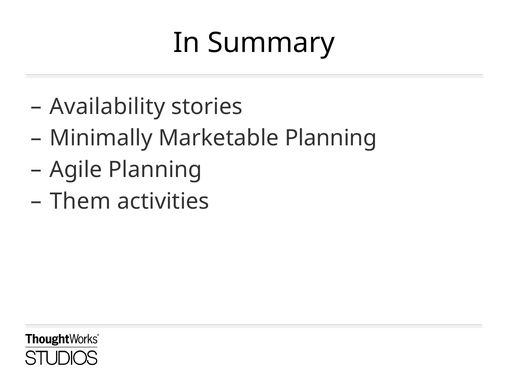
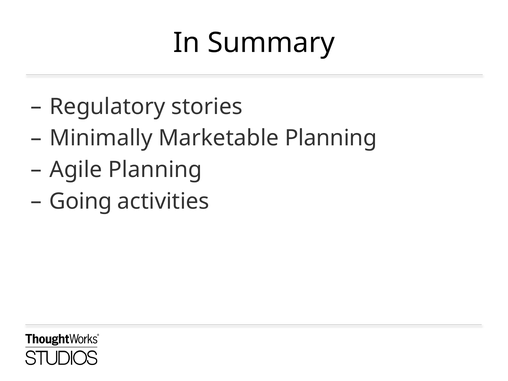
Availability: Availability -> Regulatory (107, 107)
Them: Them -> Going (81, 201)
